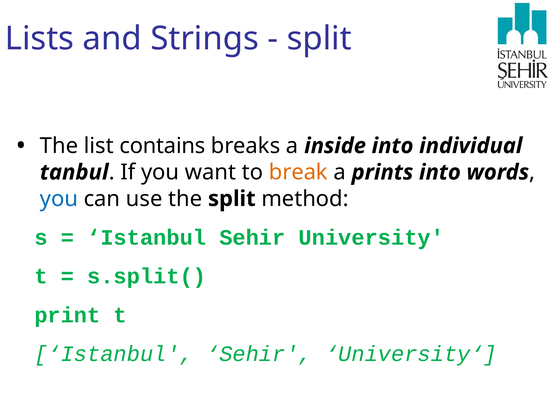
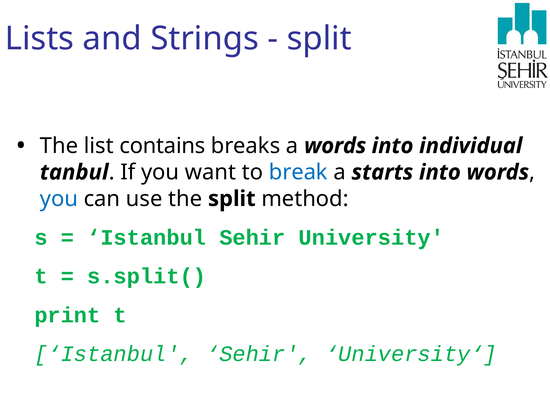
a inside: inside -> words (335, 146)
break colour: orange -> blue (298, 172)
prints: prints -> starts (382, 172)
